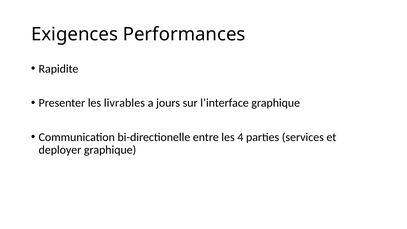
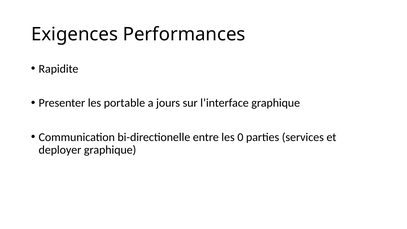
livrables: livrables -> portable (124, 103)
4: 4 -> 0 (240, 137)
